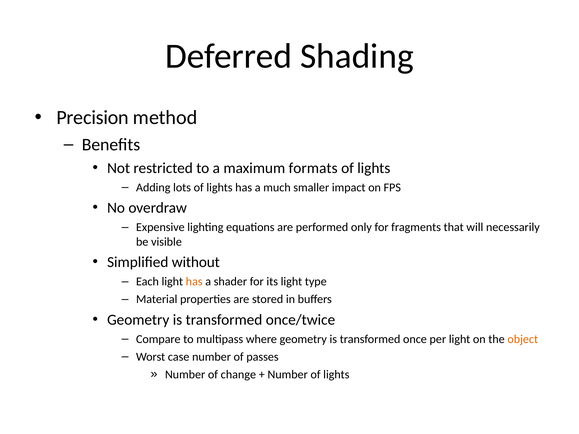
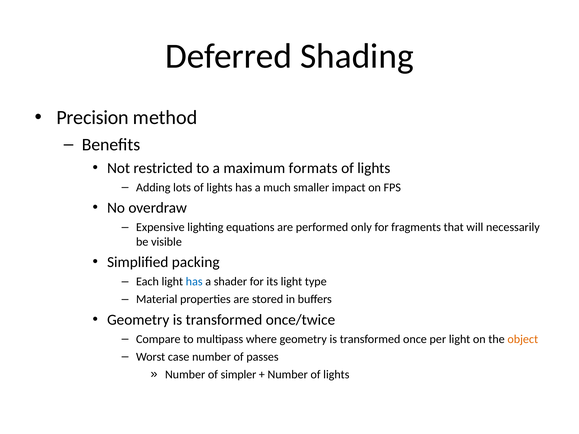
without: without -> packing (196, 262)
has colour: orange -> blue (194, 282)
change: change -> simpler (238, 375)
